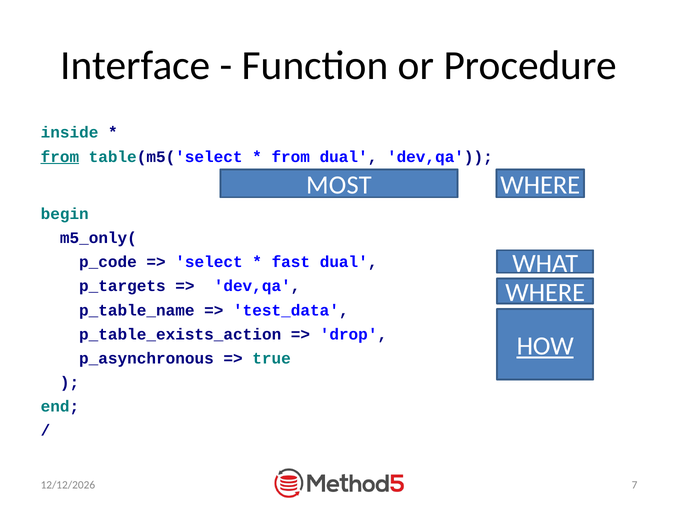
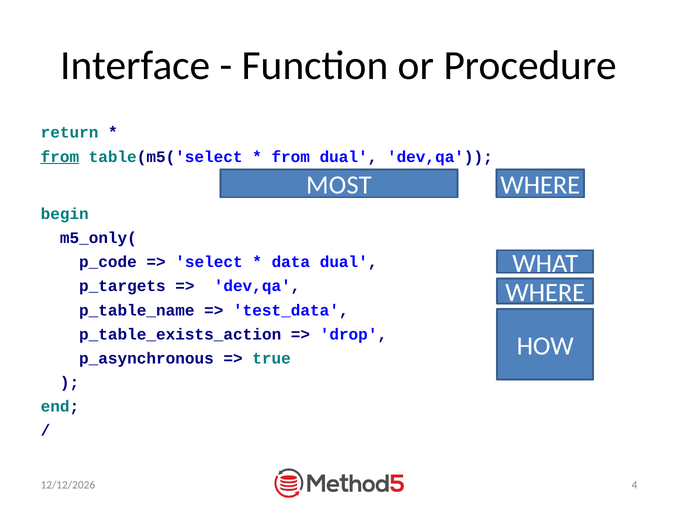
inside: inside -> return (70, 133)
fast: fast -> data (291, 262)
HOW underline: present -> none (545, 346)
7: 7 -> 4 (635, 486)
